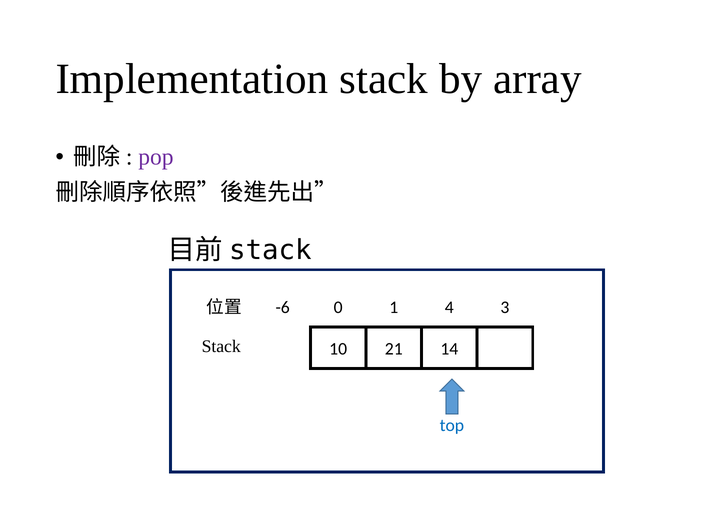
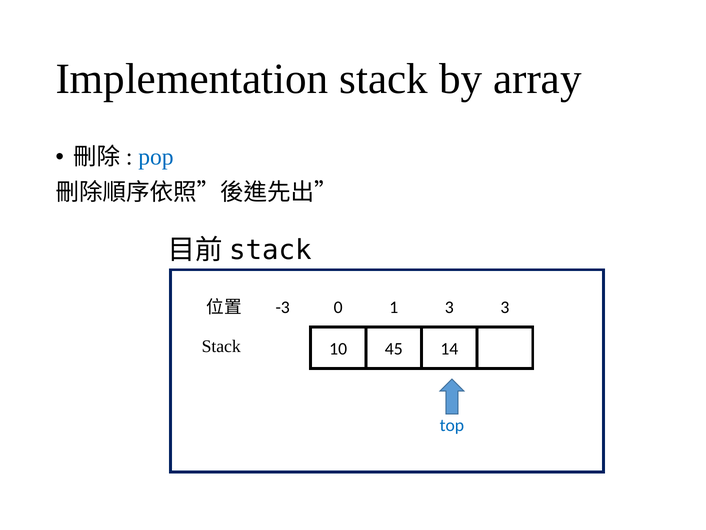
pop colour: purple -> blue (156, 157)
-6: -6 -> -3 (283, 307)
1 4: 4 -> 3 (449, 307)
21: 21 -> 45 (394, 349)
